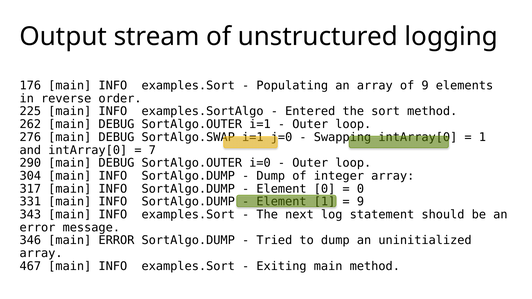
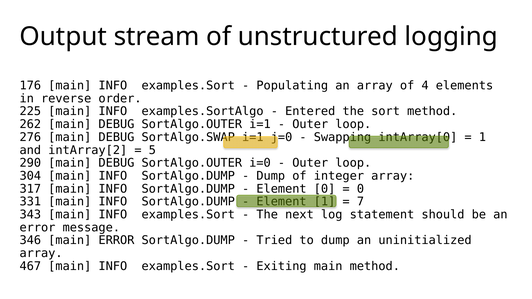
of 9: 9 -> 4 (425, 86)
and intArray[0: intArray[0 -> intArray[2 (88, 150)
7: 7 -> 5 (152, 150)
9: 9 -> 7 (360, 202)
